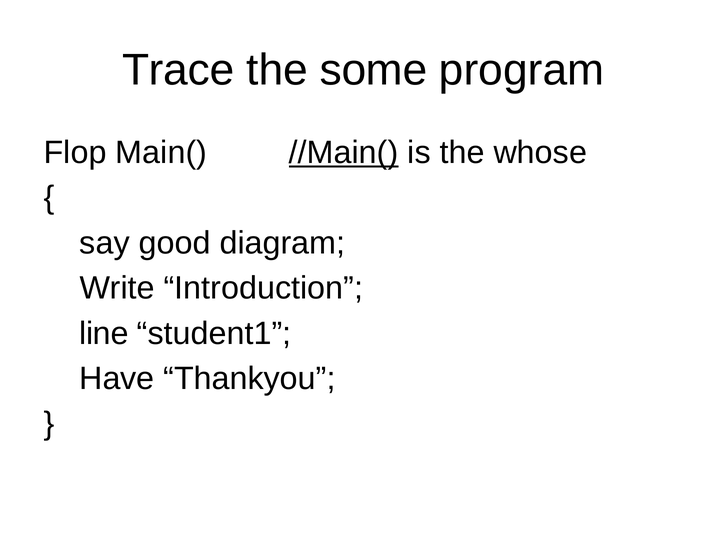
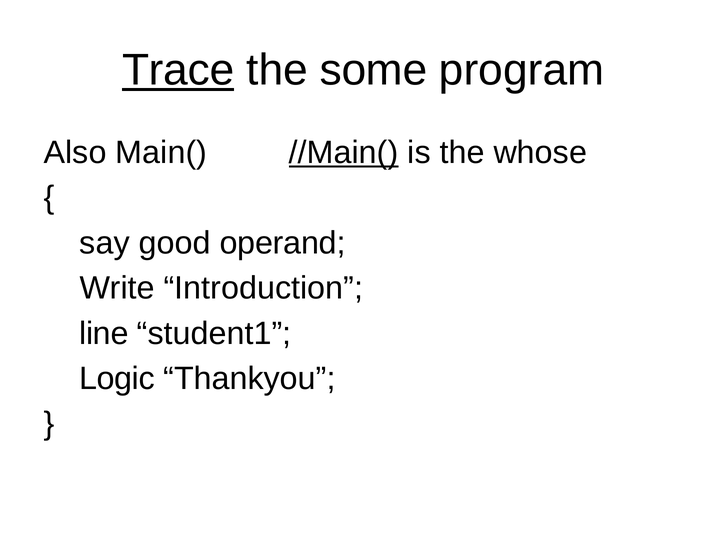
Trace underline: none -> present (178, 70)
Flop: Flop -> Also (75, 153)
diagram: diagram -> operand (283, 243)
Have: Have -> Logic (117, 379)
